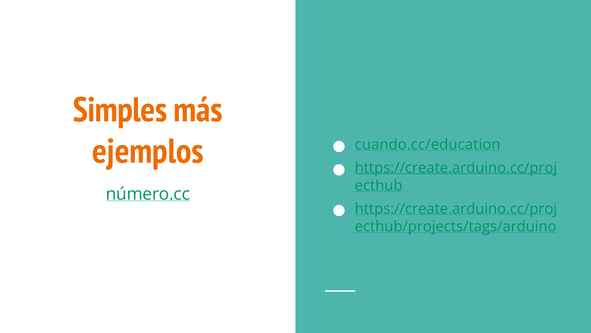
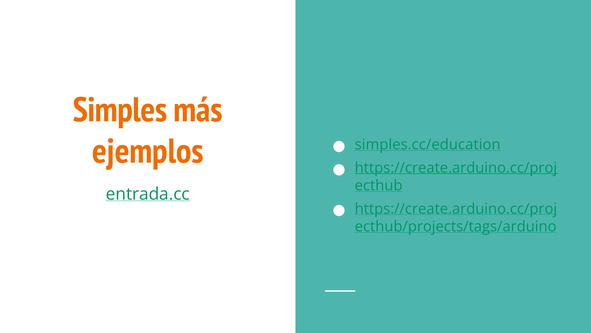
cuando.cc/education: cuando.cc/education -> simples.cc/education (428, 144)
número.cc: número.cc -> entrada.cc (148, 194)
